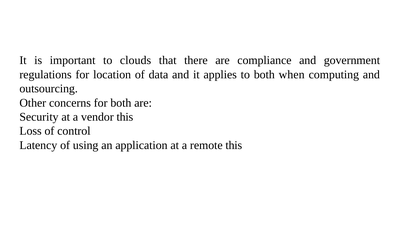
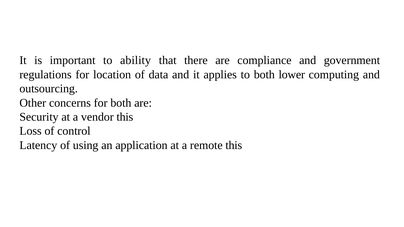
clouds: clouds -> ability (136, 60)
when: when -> lower (292, 75)
